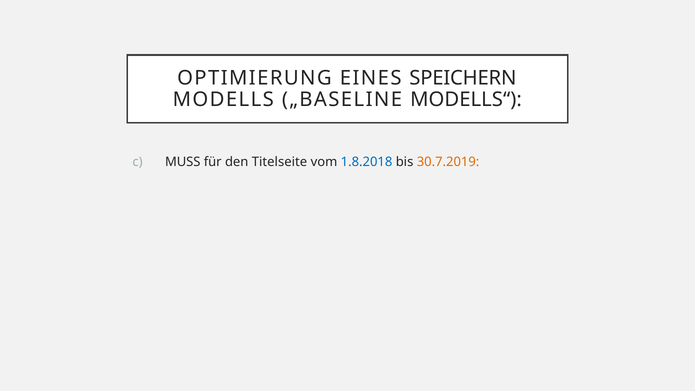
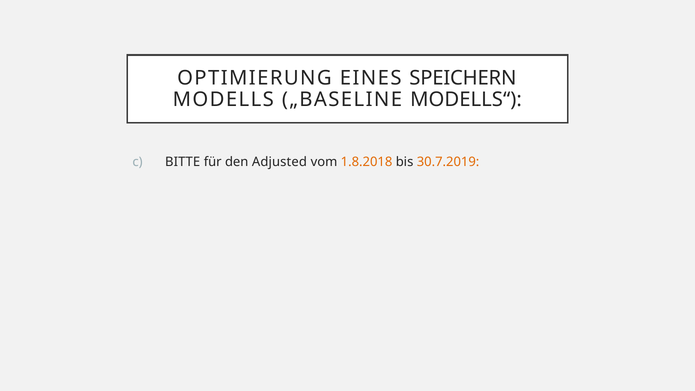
MUSS: MUSS -> BITTE (183, 162)
Titelseite: Titelseite -> Adjusted (279, 162)
1.8.2018 colour: blue -> orange (367, 162)
